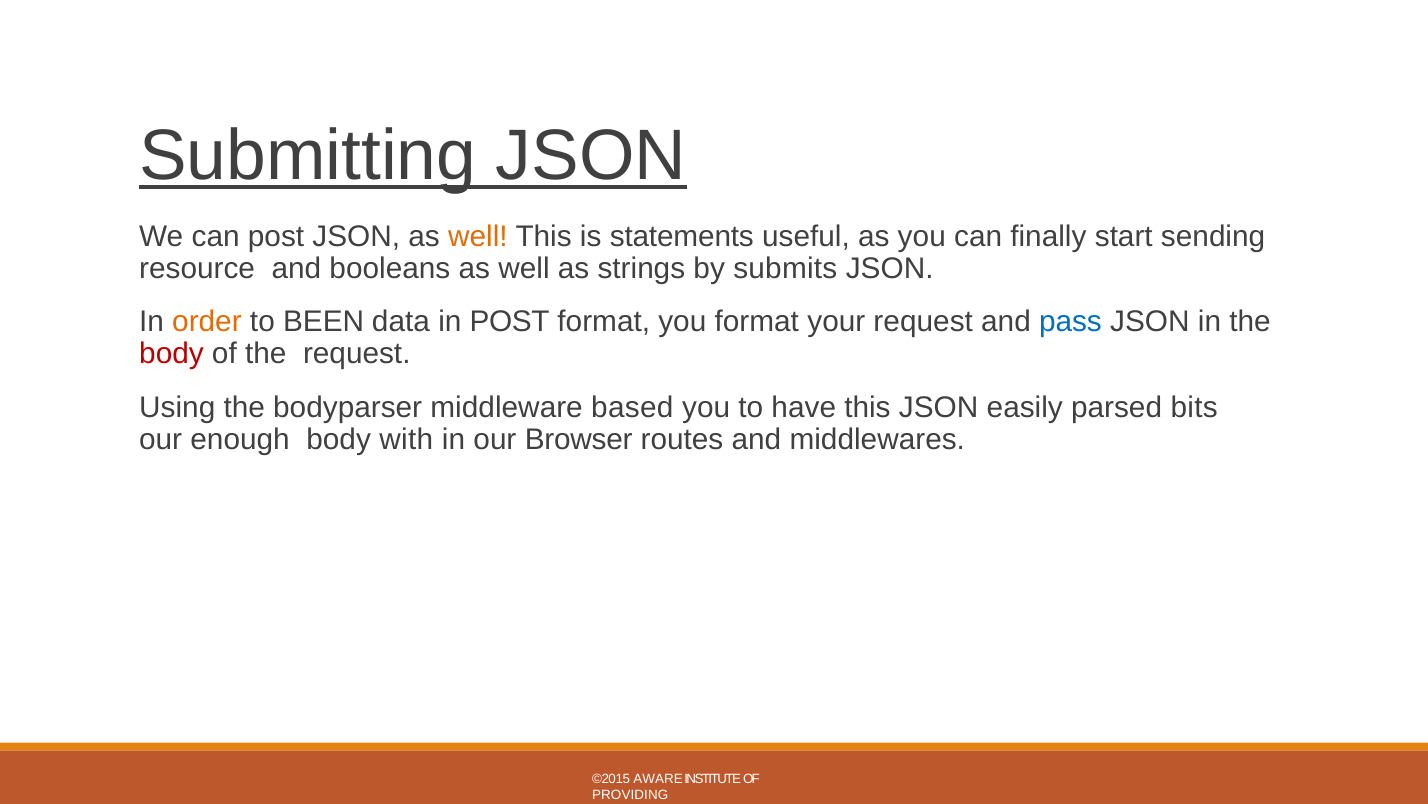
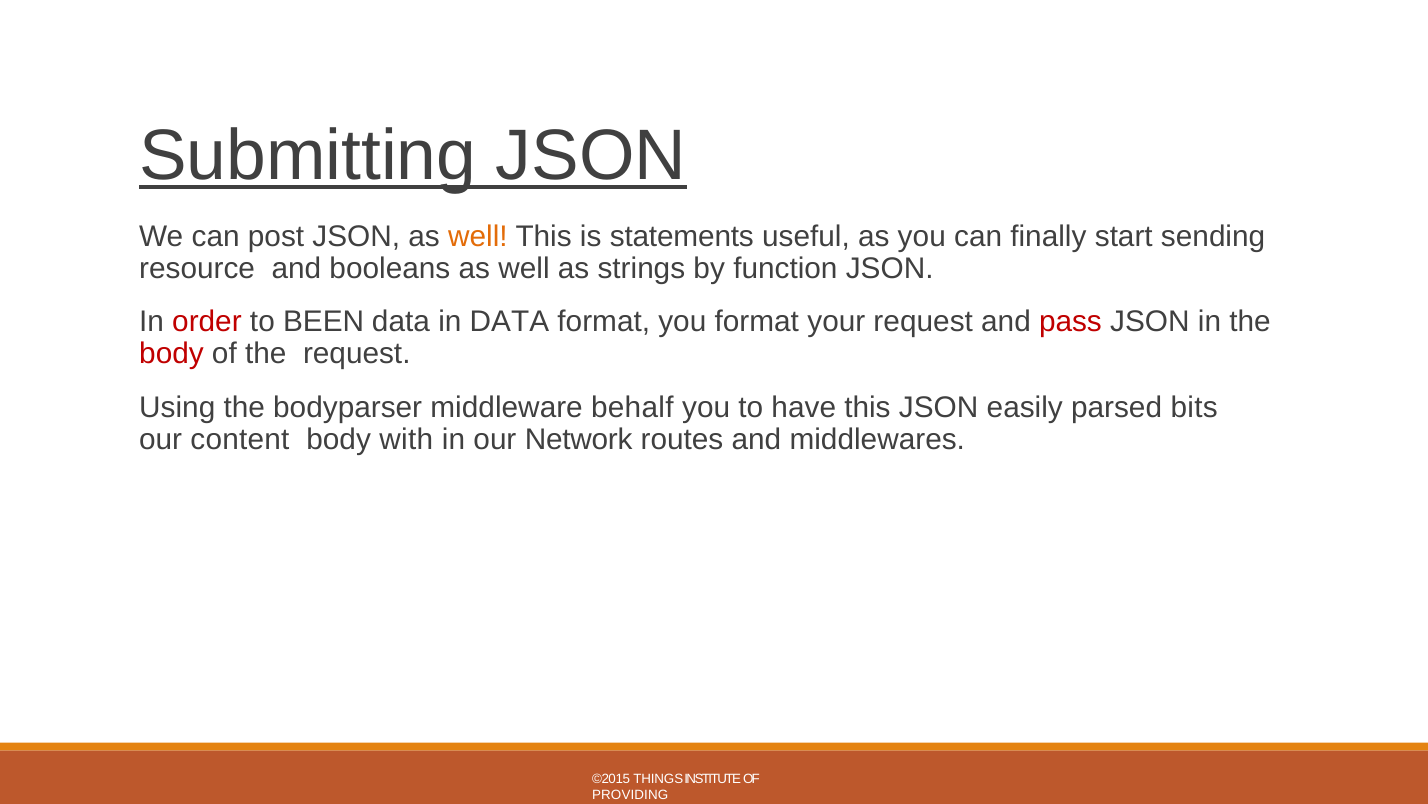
submits: submits -> function (785, 269)
order colour: orange -> red (207, 322)
in POST: POST -> DATA (509, 322)
pass colour: blue -> red (1070, 322)
based: based -> behalf (632, 407)
enough: enough -> content (240, 439)
Browser: Browser -> Network (579, 439)
AWARE: AWARE -> THINGS (658, 778)
